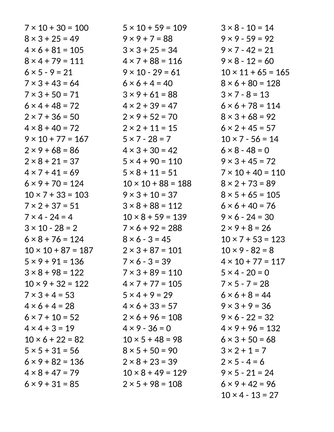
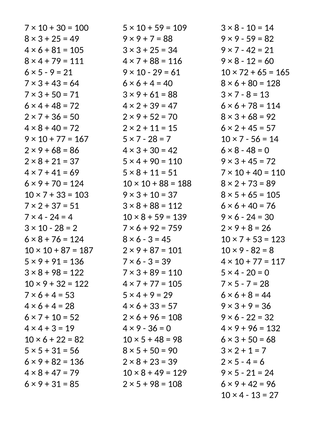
92: 92 -> 82 (269, 39)
11: 11 -> 72 (244, 72)
288: 288 -> 759 (175, 228)
3: 3 -> 9 (139, 251)
3: 3 -> 6 (40, 295)
